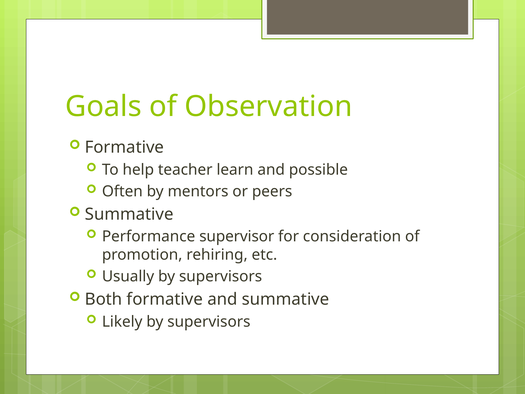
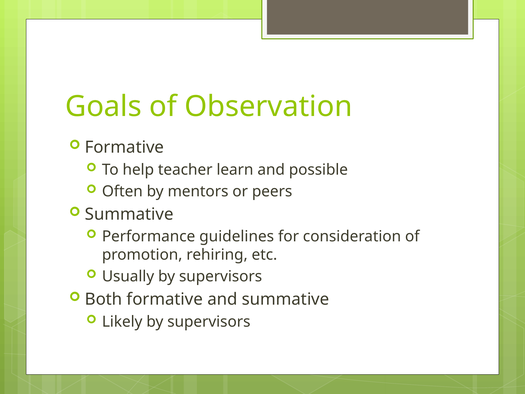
supervisor: supervisor -> guidelines (237, 236)
